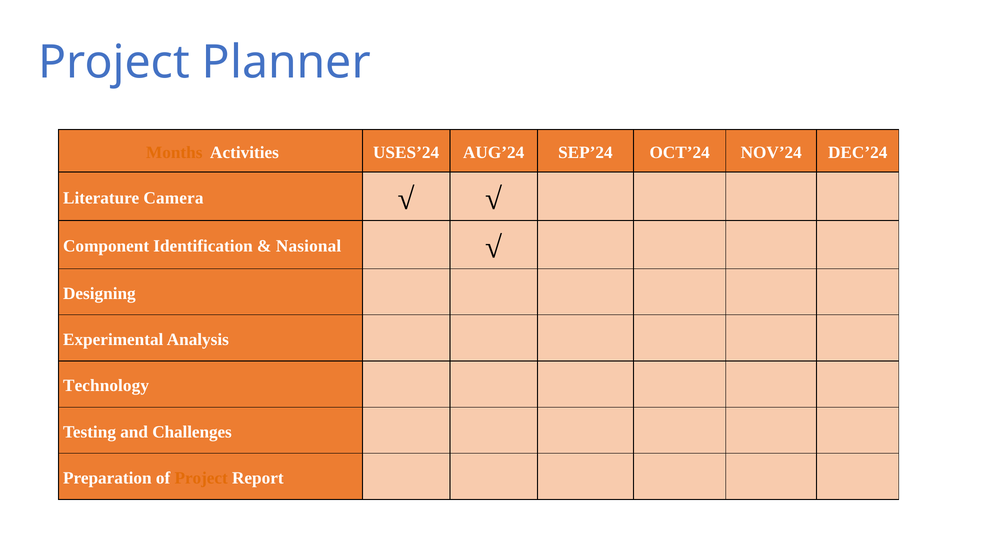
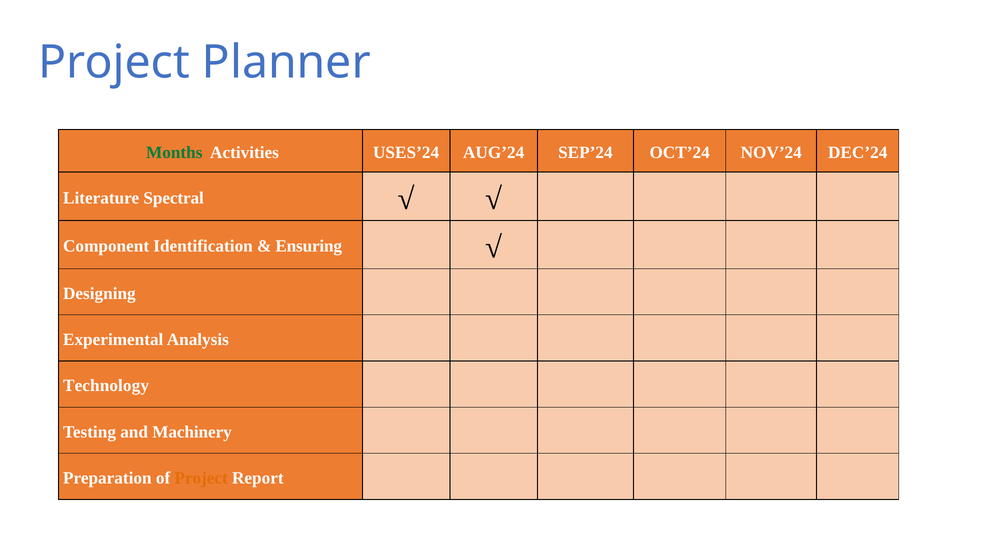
Months colour: orange -> green (174, 152)
Camera: Camera -> Spectral (174, 198)
Nasional: Nasional -> Ensuring (309, 246)
Challenges: Challenges -> Machinery (192, 432)
